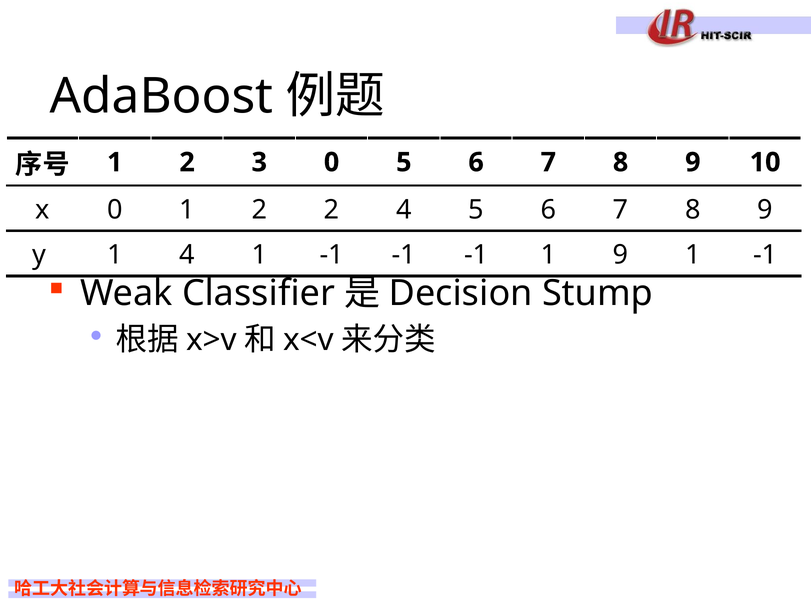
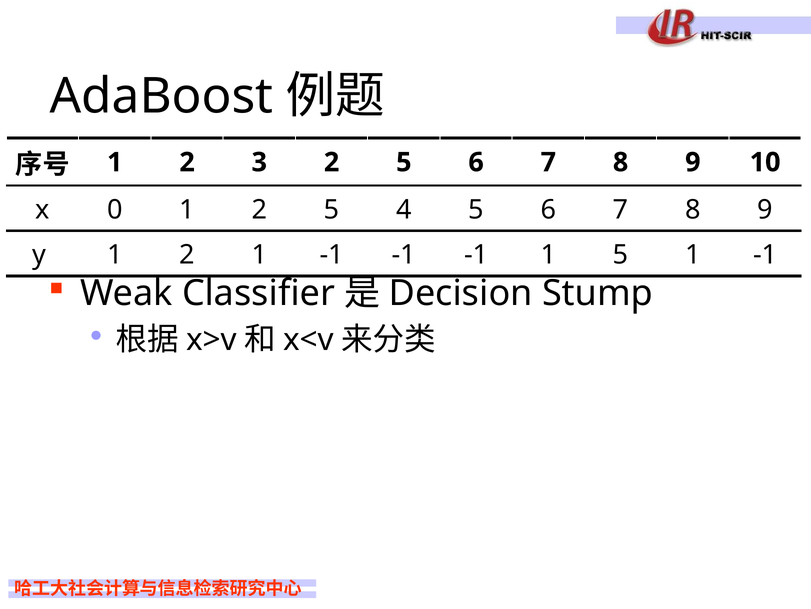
3 0: 0 -> 2 (332, 162)
1 2 2: 2 -> 5 (332, 209)
y 1 4: 4 -> 2 (187, 255)
1 9: 9 -> 5 (621, 255)
